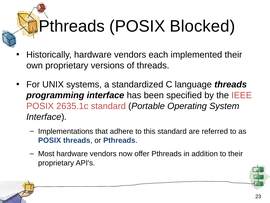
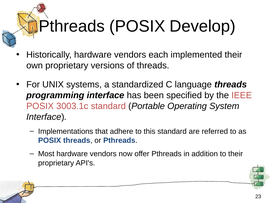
Blocked: Blocked -> Develop (203, 26)
2635.1c: 2635.1c -> 3003.1c (72, 106)
